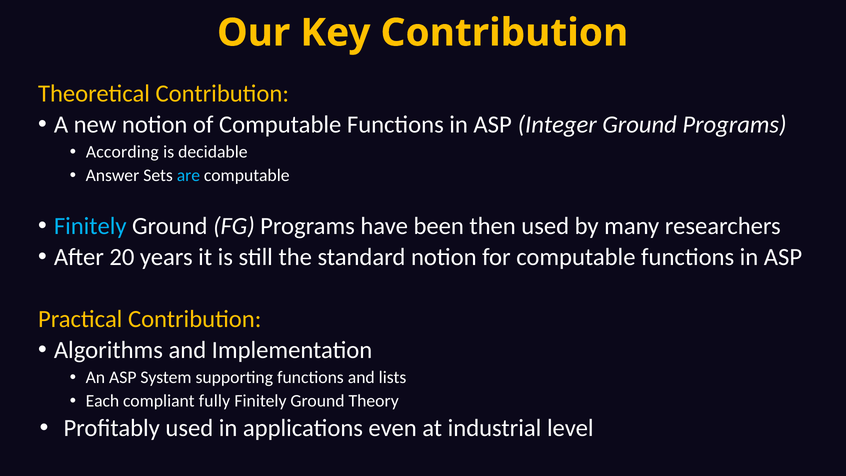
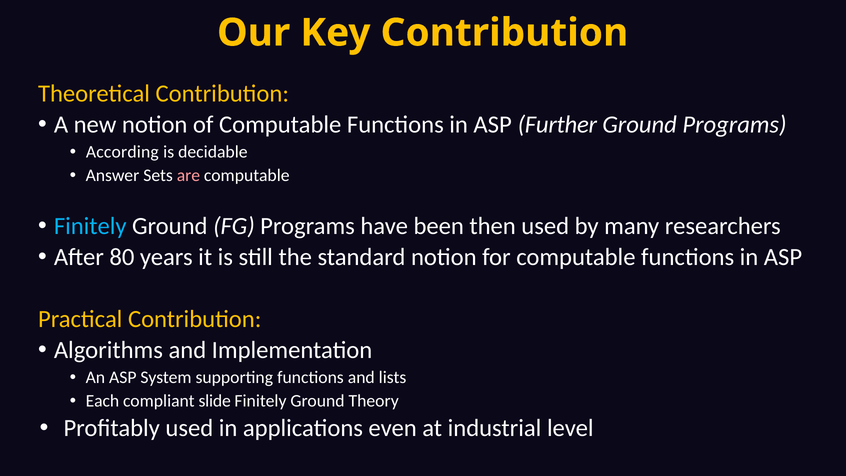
Integer: Integer -> Further (557, 125)
are colour: light blue -> pink (188, 175)
20: 20 -> 80 (122, 257)
fully: fully -> slide (215, 401)
